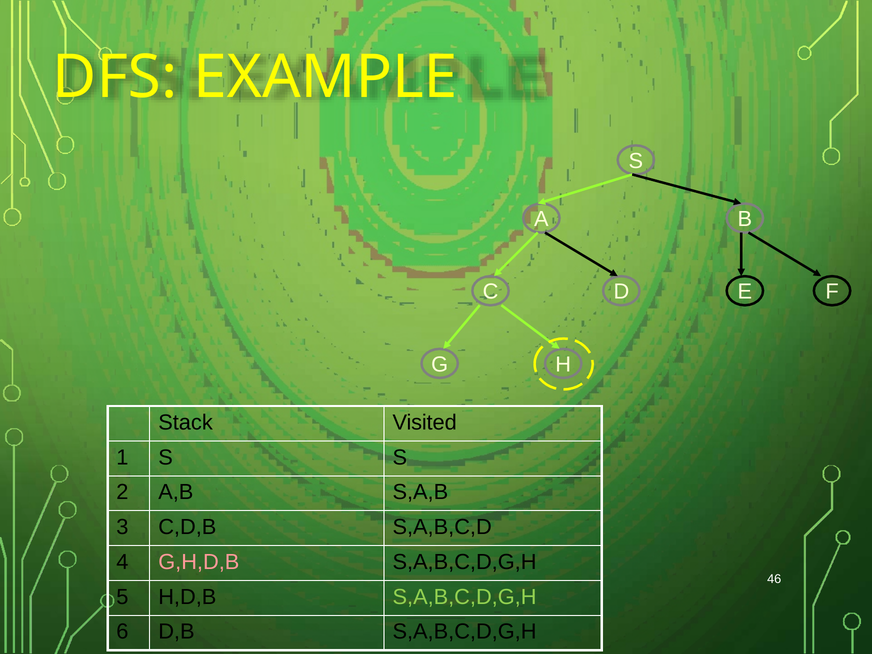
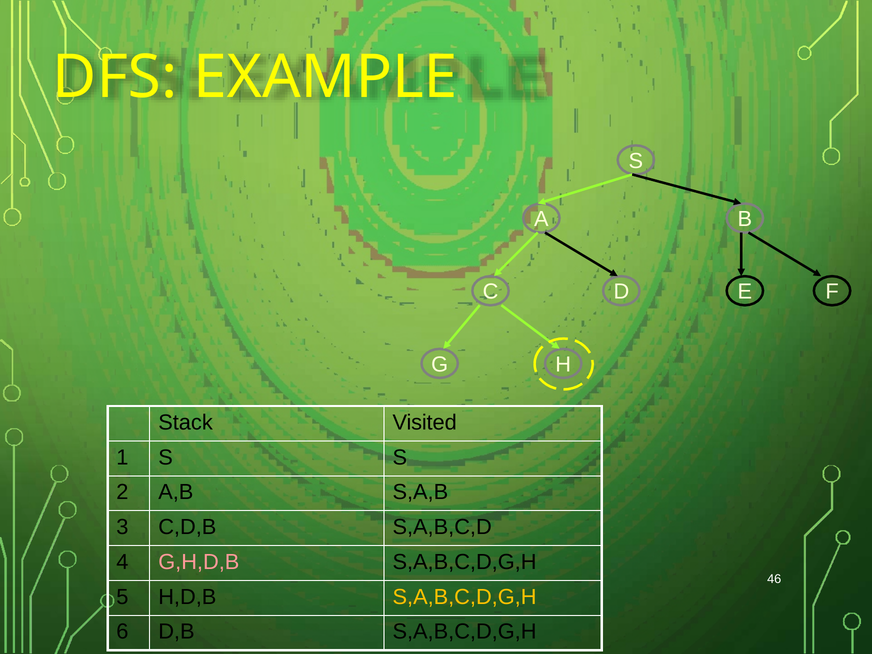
S,A,B,C,D,G,H colour: light green -> yellow (465, 597)
